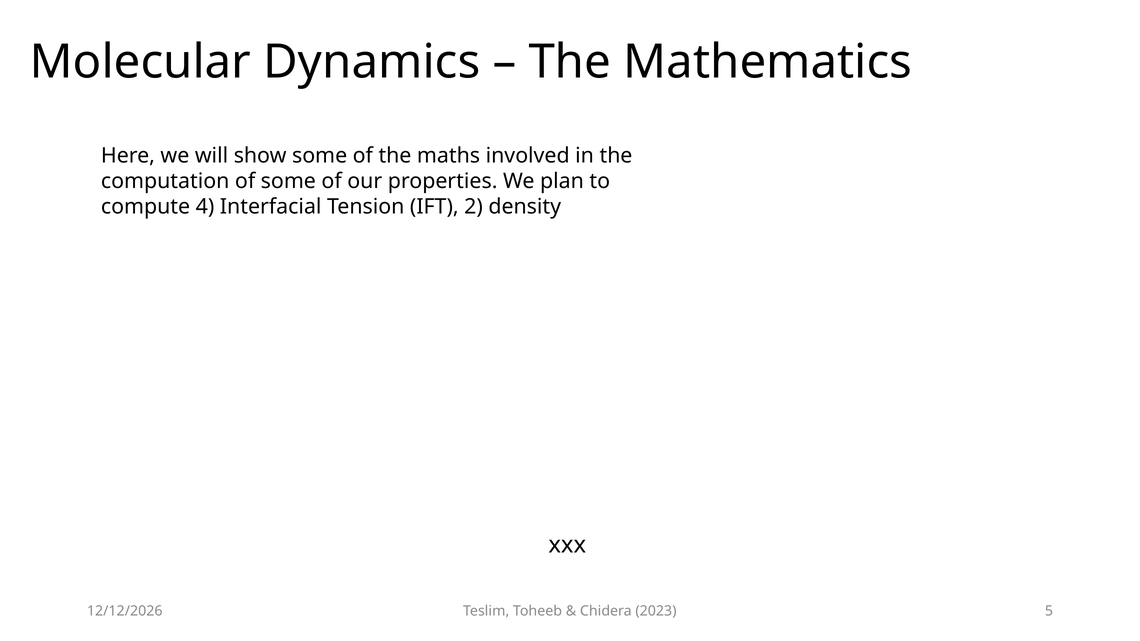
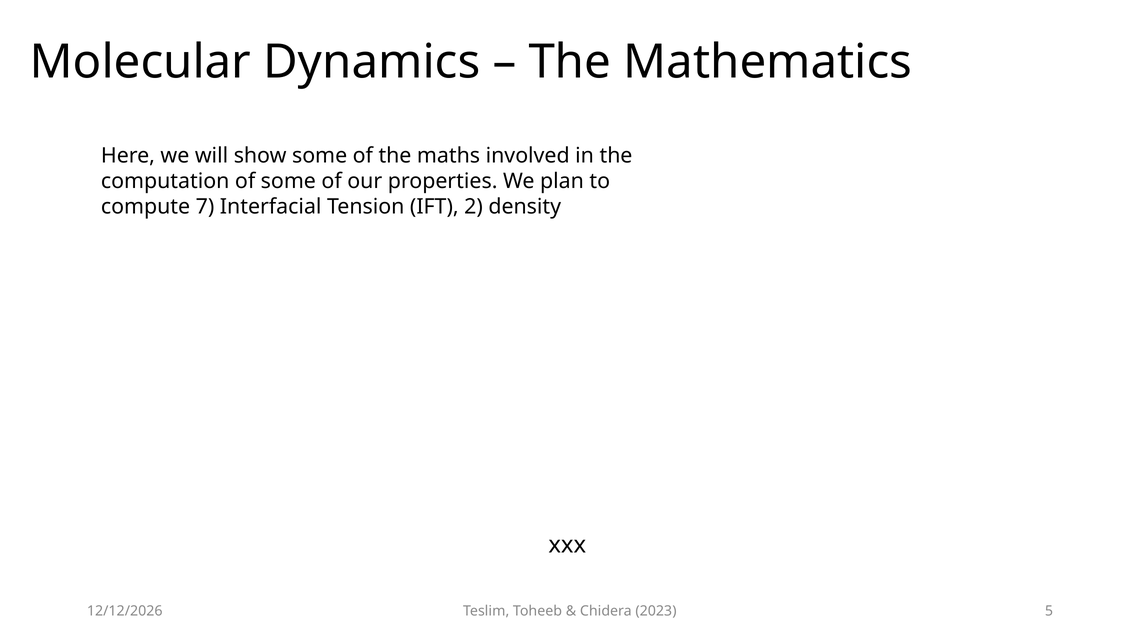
4: 4 -> 7 (205, 207)
